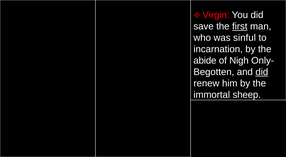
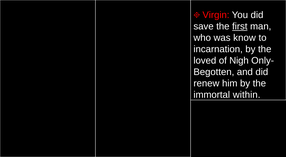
sinful: sinful -> know (245, 38)
abide: abide -> loved (205, 61)
did underline: present -> none (262, 72)
sheep: sheep -> within (247, 95)
